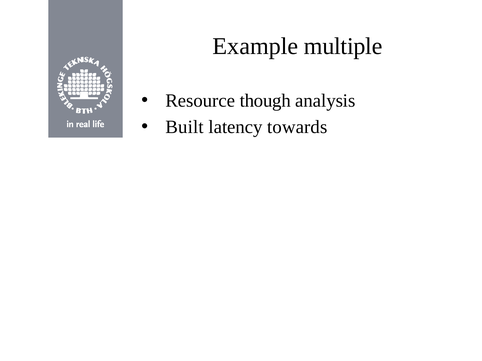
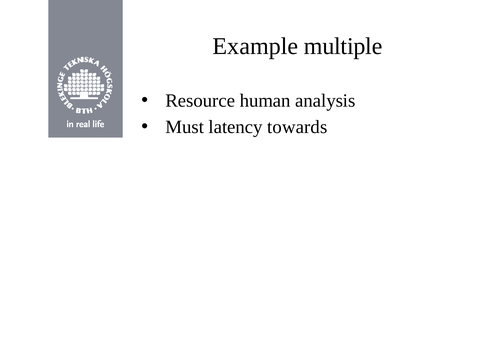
though: though -> human (265, 101)
Built: Built -> Must (185, 127)
